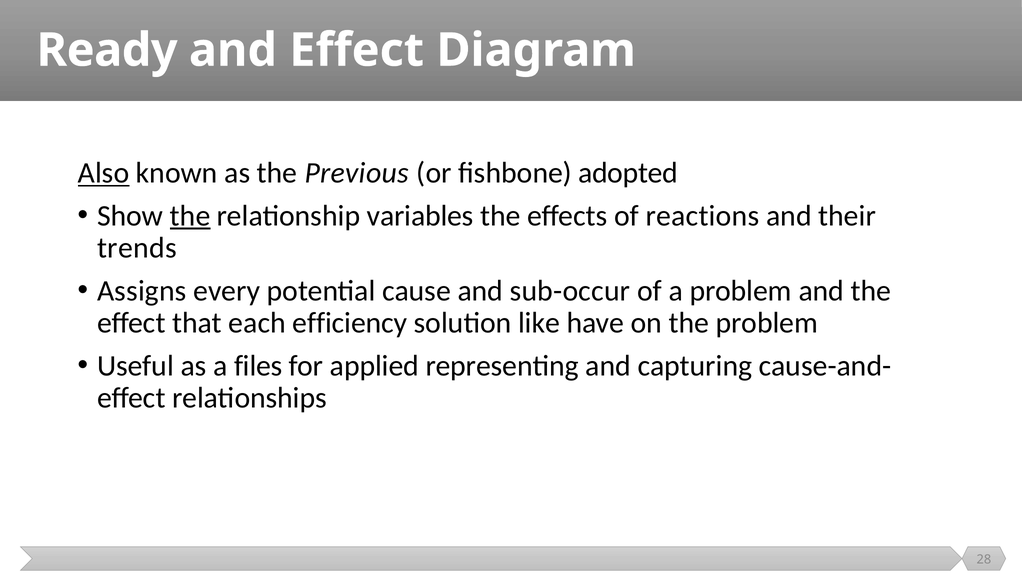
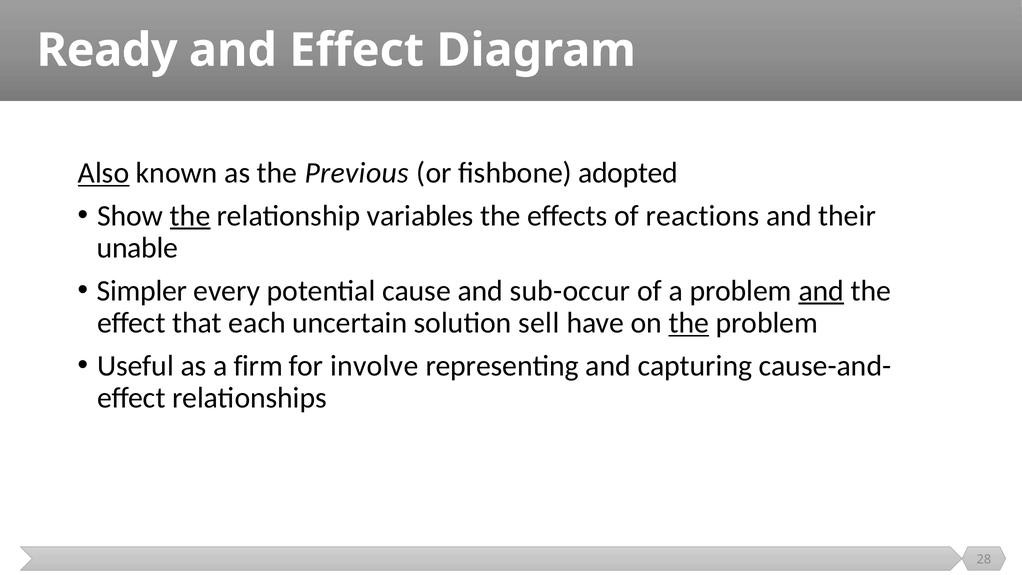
trends: trends -> unable (137, 248)
Assigns: Assigns -> Simpler (142, 291)
and underline: none -> present (821, 291)
efficiency: efficiency -> uncertain (350, 323)
like: like -> sell (539, 323)
the underline: none -> present (689, 323)
files: files -> firm (258, 366)
applied: applied -> involve (374, 366)
